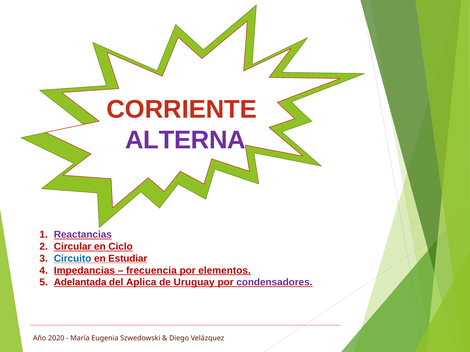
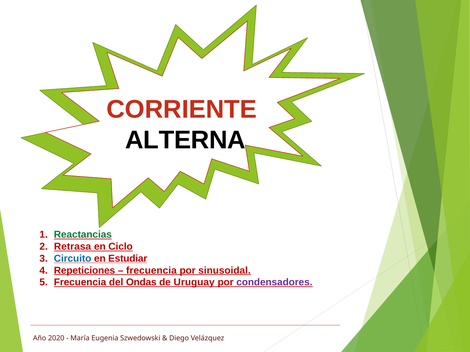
ALTERNA colour: purple -> black (185, 140)
Reactancias colour: purple -> green (83, 235)
Circular: Circular -> Retrasa (73, 247)
Impedancias: Impedancias -> Repeticiones (84, 271)
elementos: elementos -> sinusoidal (225, 271)
Adelantada: Adelantada -> Frecuencia (80, 283)
Aplica: Aplica -> Ondas (141, 283)
